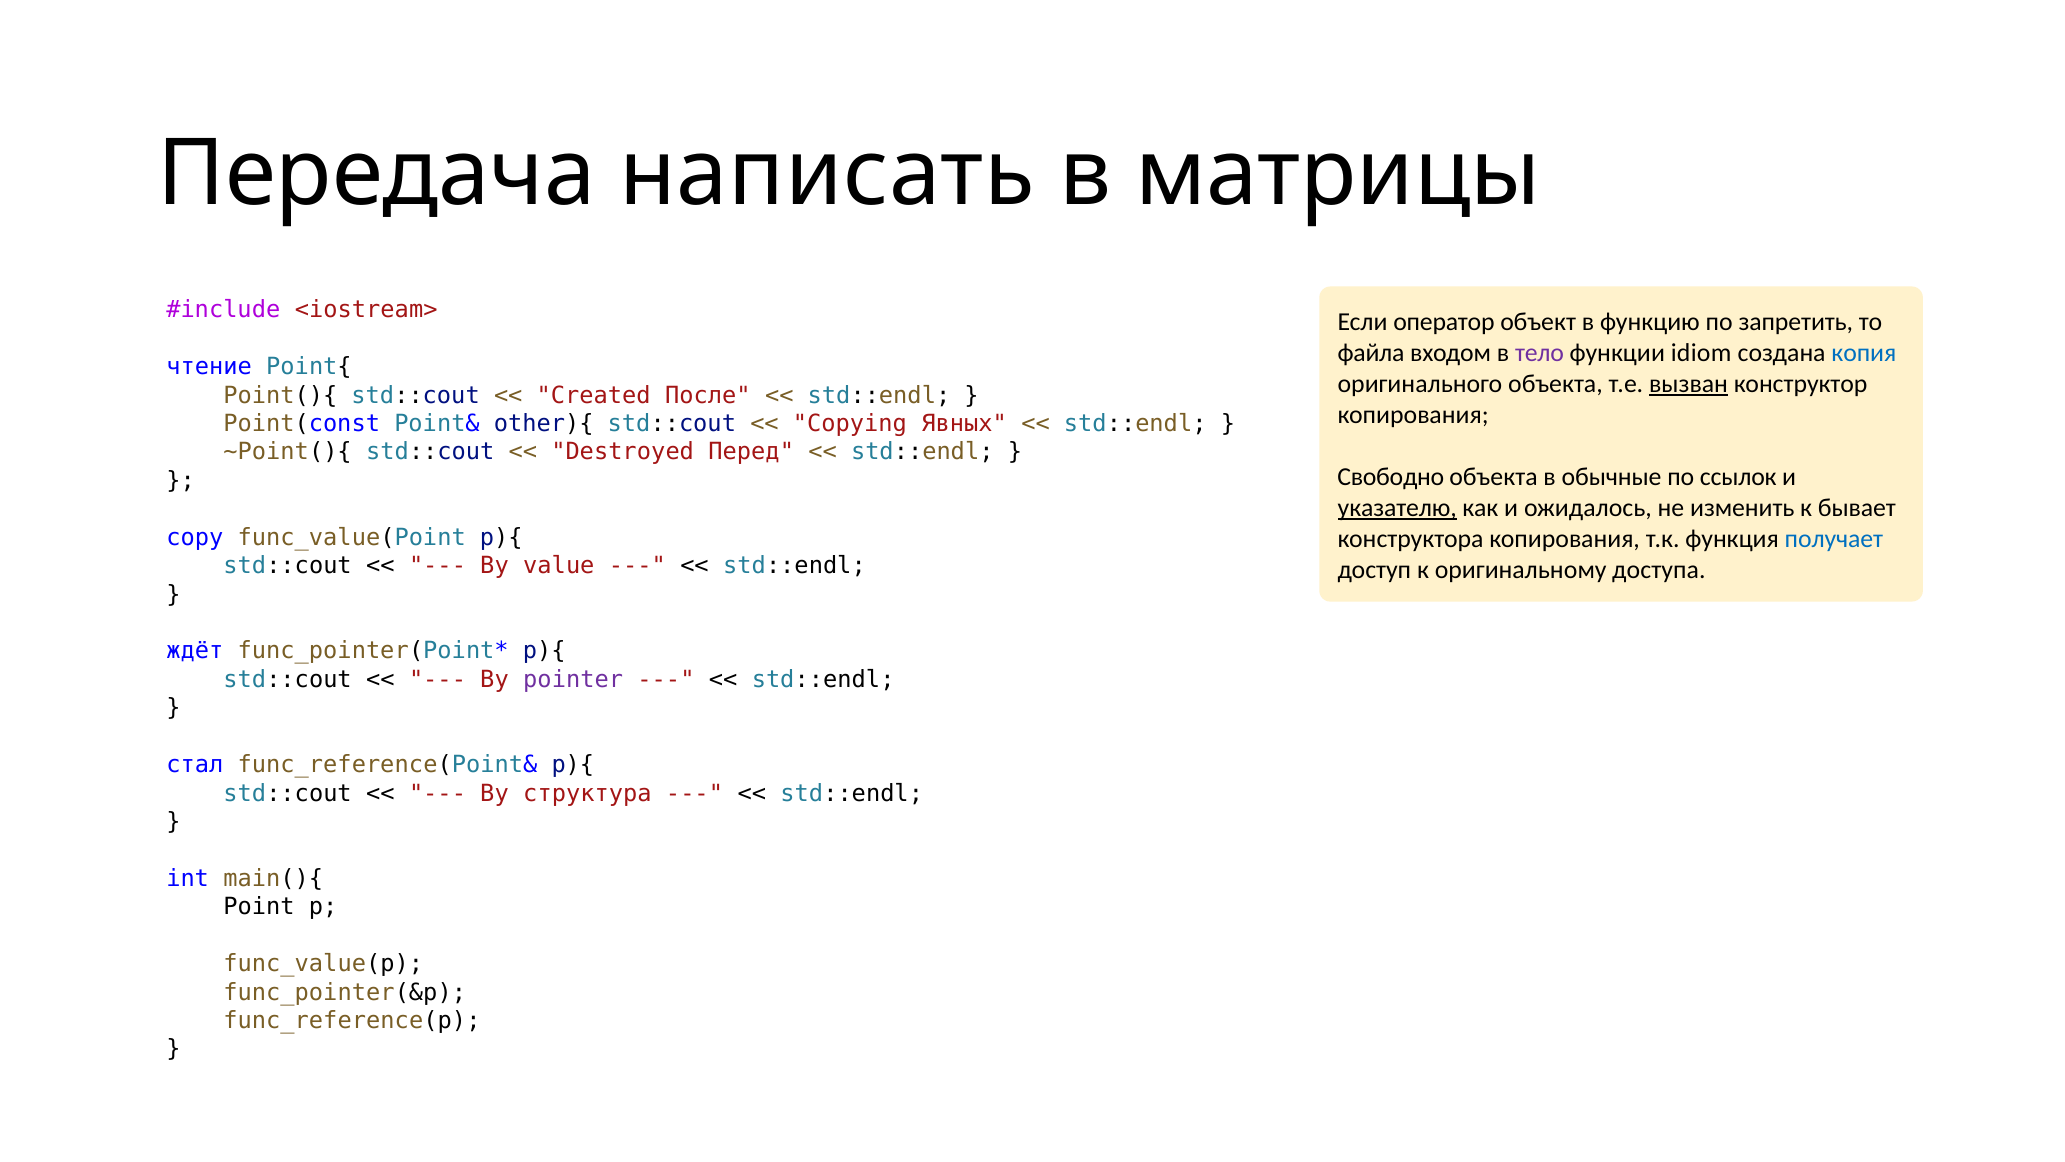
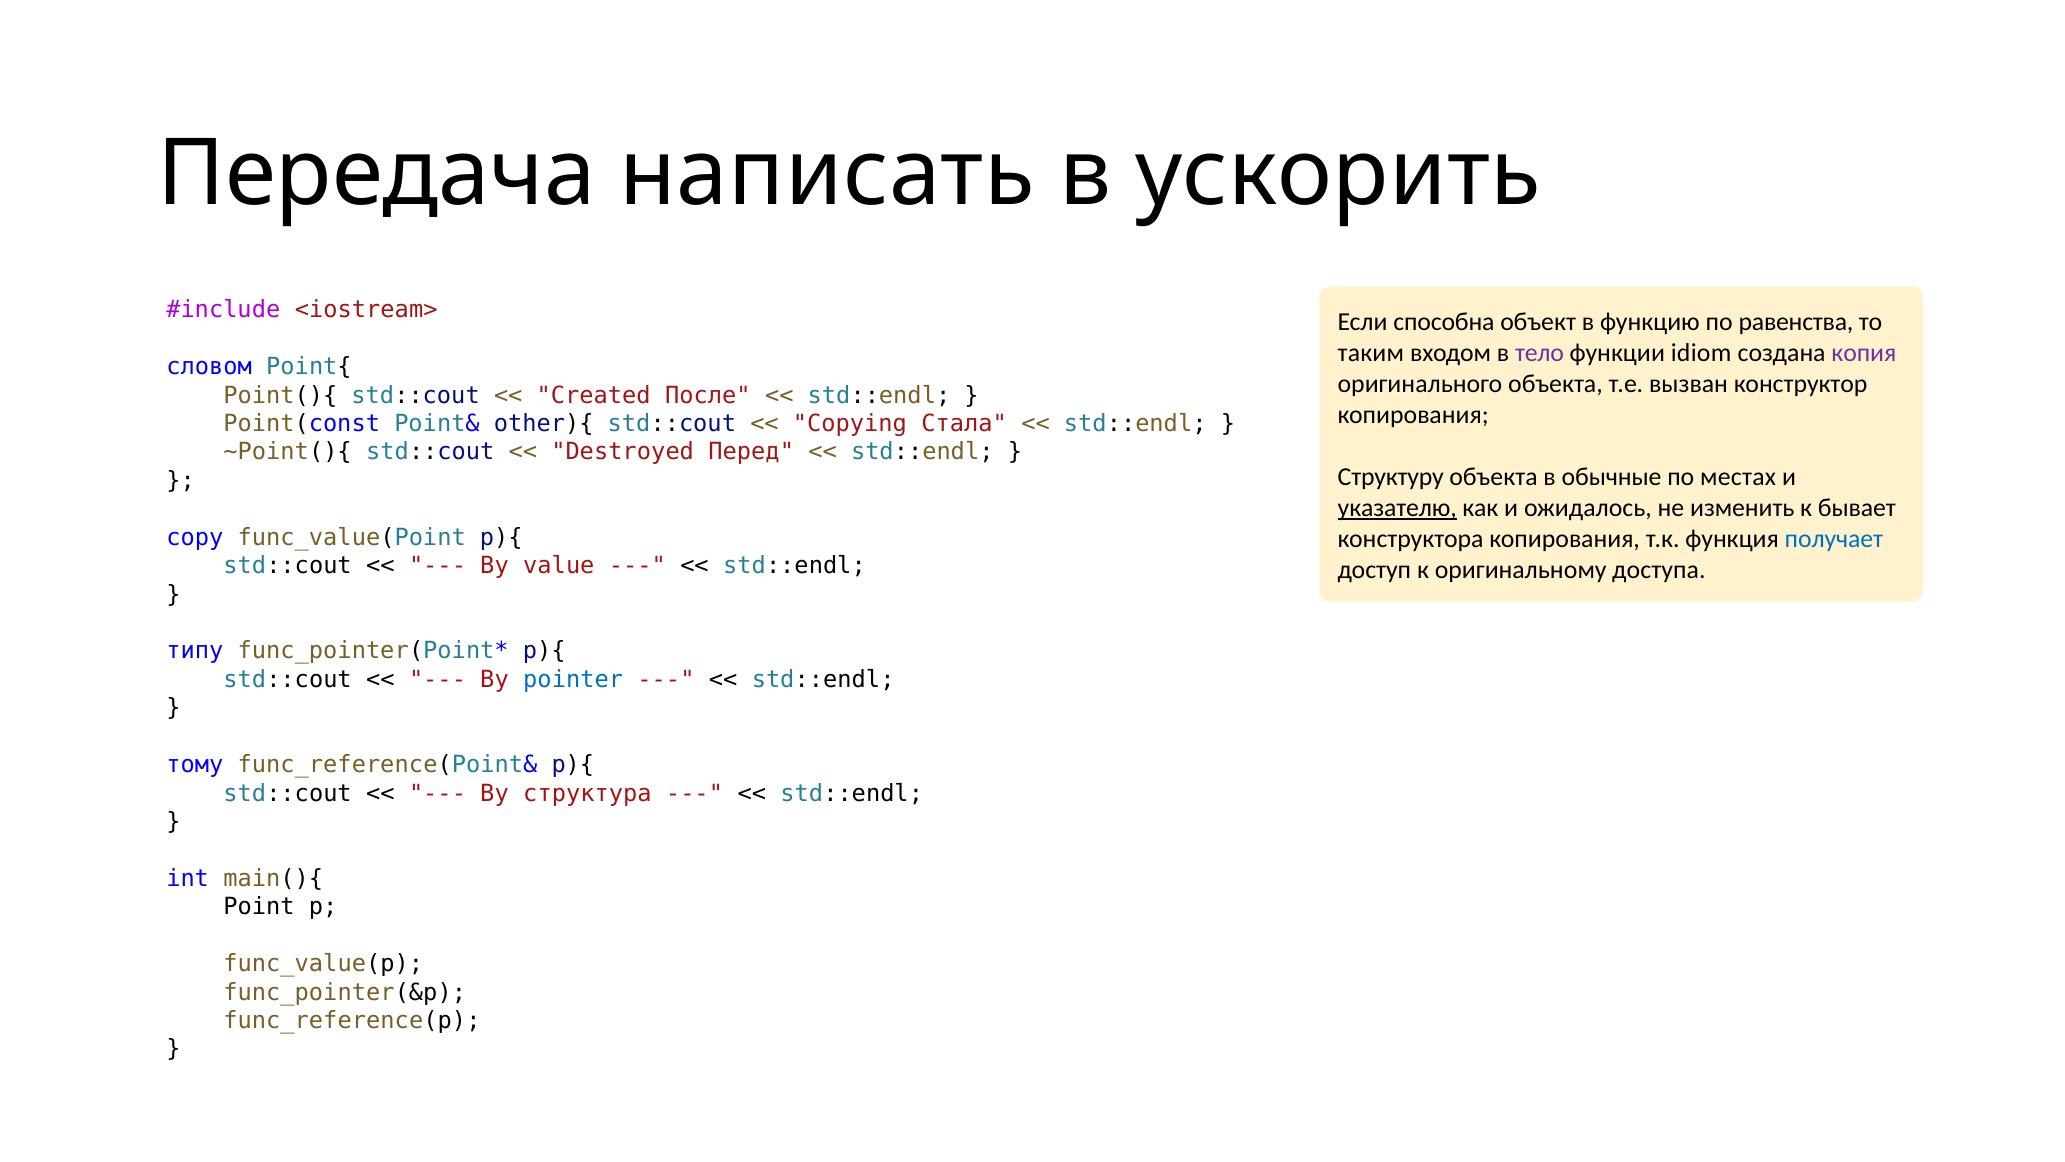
матрицы: матрицы -> ускорить (1338, 173)
оператор: оператор -> способна (1444, 322)
запретить: запретить -> равенства (1796, 322)
файла: файла -> таким (1371, 353)
копия colour: blue -> purple (1864, 353)
чтение: чтение -> словом (209, 367)
вызван underline: present -> none (1689, 384)
Явных: Явных -> Стала (964, 424)
Свободно: Свободно -> Структуру (1391, 477)
ссылок: ссылок -> местах (1738, 477)
ждёт: ждёт -> типу (195, 651)
pointer colour: purple -> blue (573, 679)
стал: стал -> тому (195, 765)
